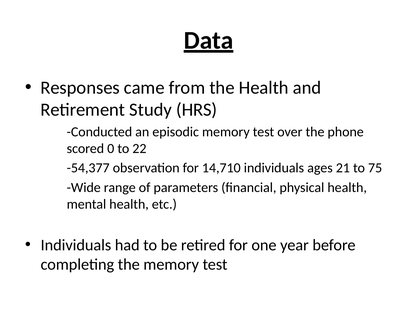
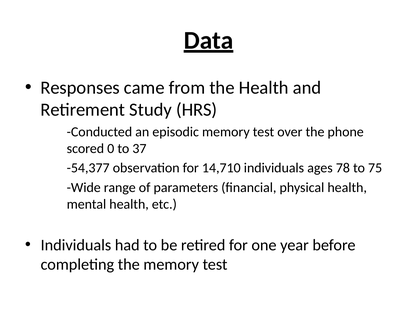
22: 22 -> 37 (139, 148)
21: 21 -> 78 (343, 168)
